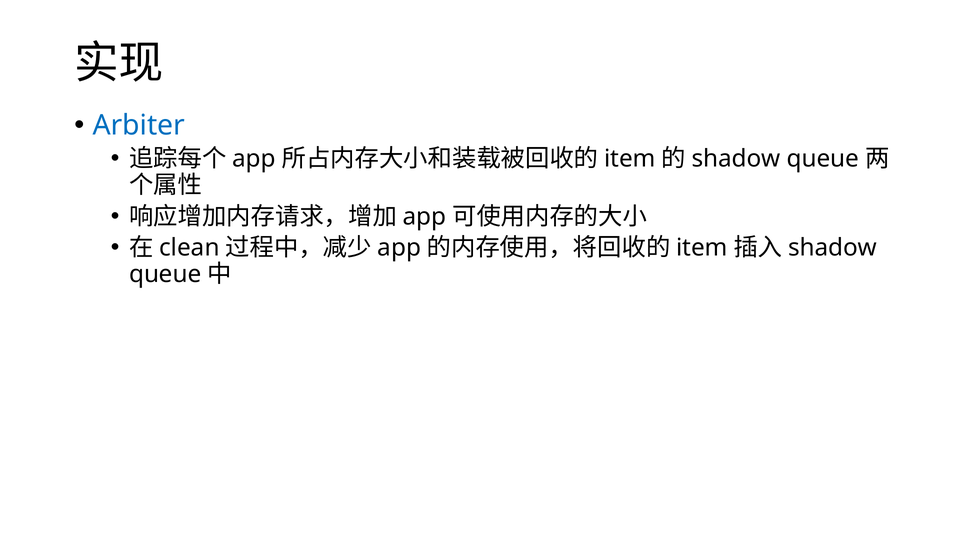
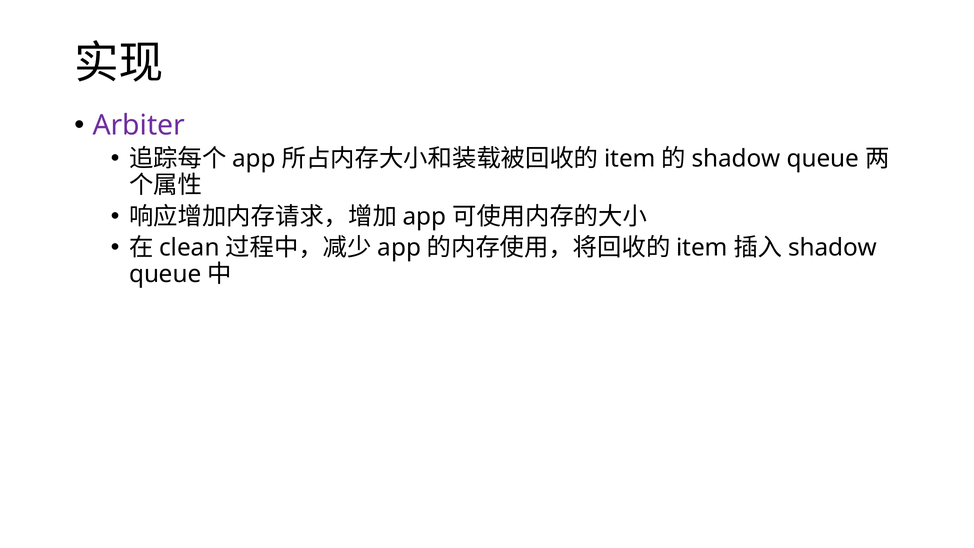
Arbiter colour: blue -> purple (139, 125)
